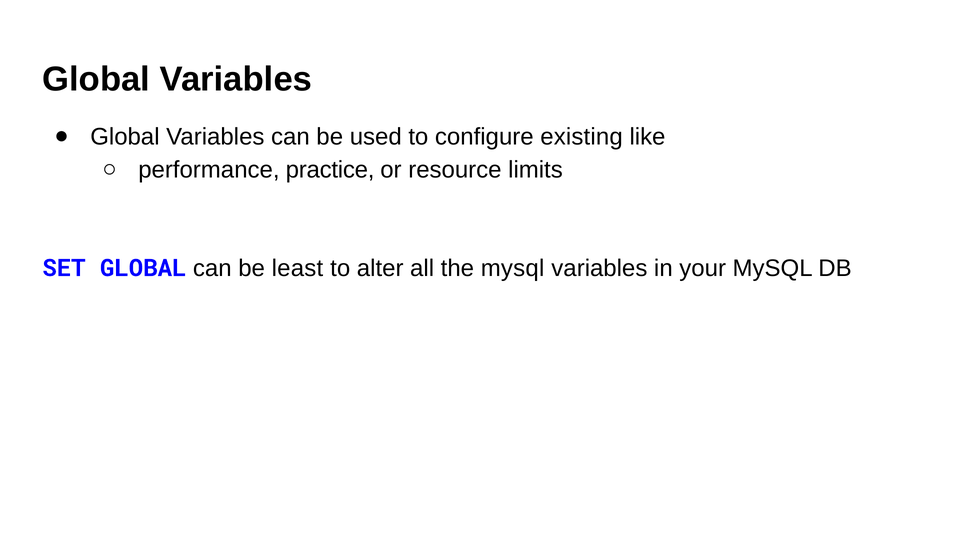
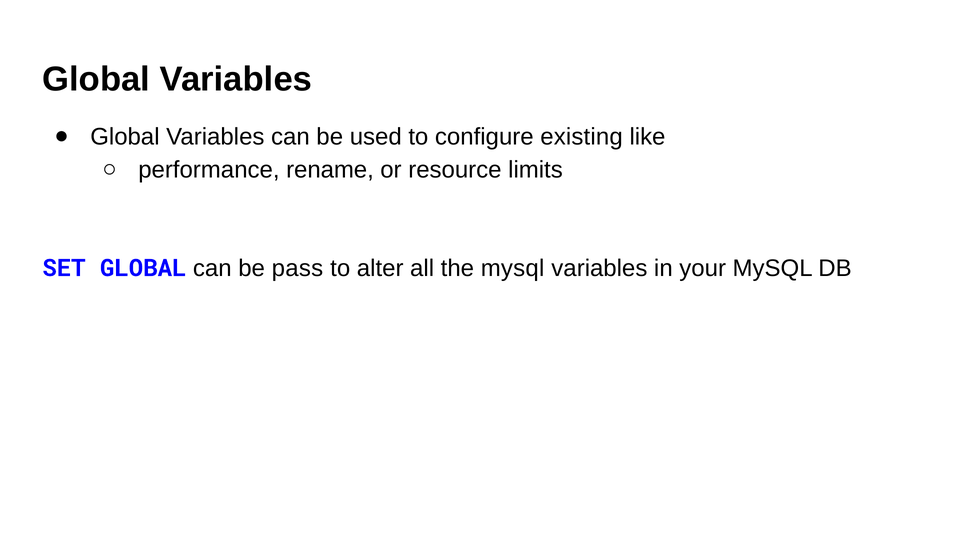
practice: practice -> rename (330, 170)
least: least -> pass (297, 268)
